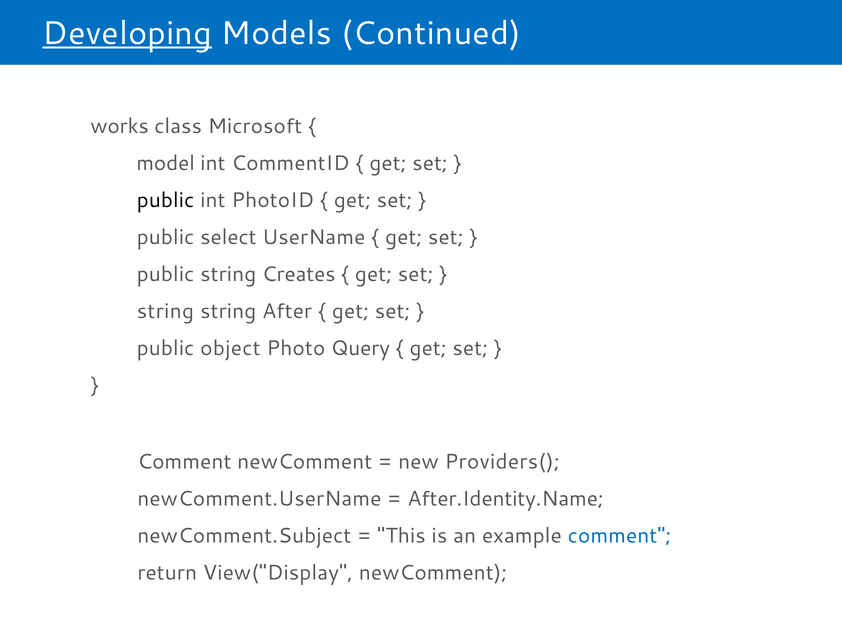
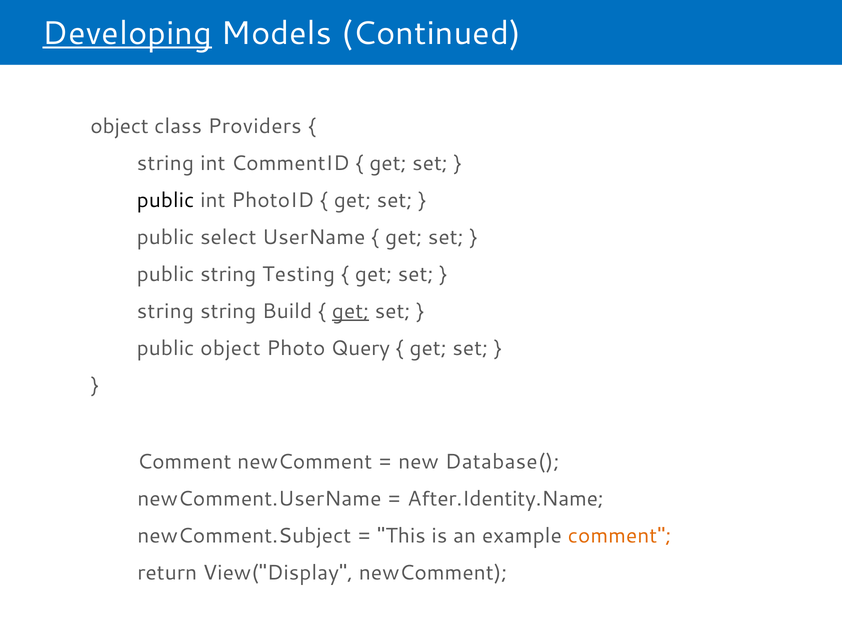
works: works -> object (120, 126)
Microsoft: Microsoft -> Providers (255, 126)
model: model -> string (165, 163)
Creates: Creates -> Testing (298, 274)
After: After -> Build (287, 311)
get underline: none -> present (350, 311)
Providers(: Providers( -> Database( (502, 462)
comment colour: blue -> orange (620, 536)
